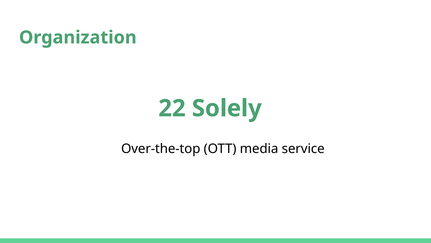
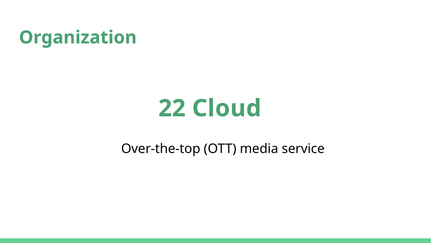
Solely: Solely -> Cloud (227, 108)
